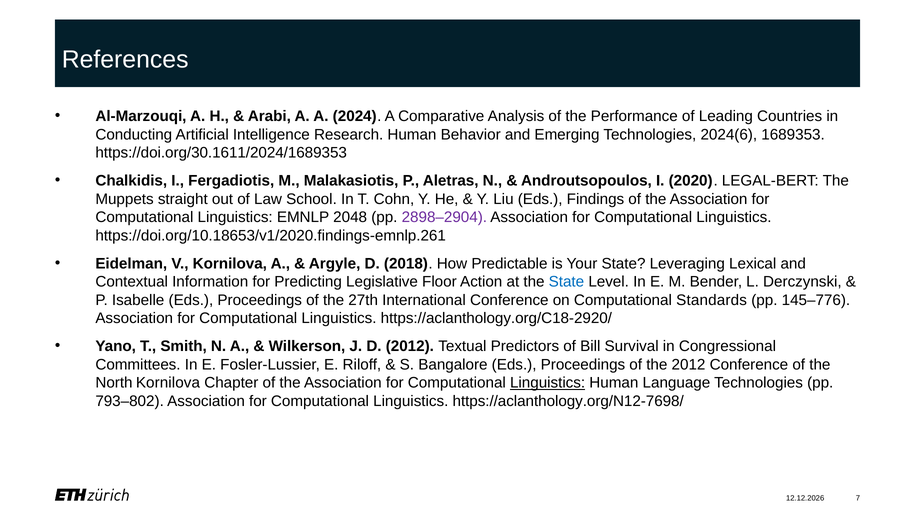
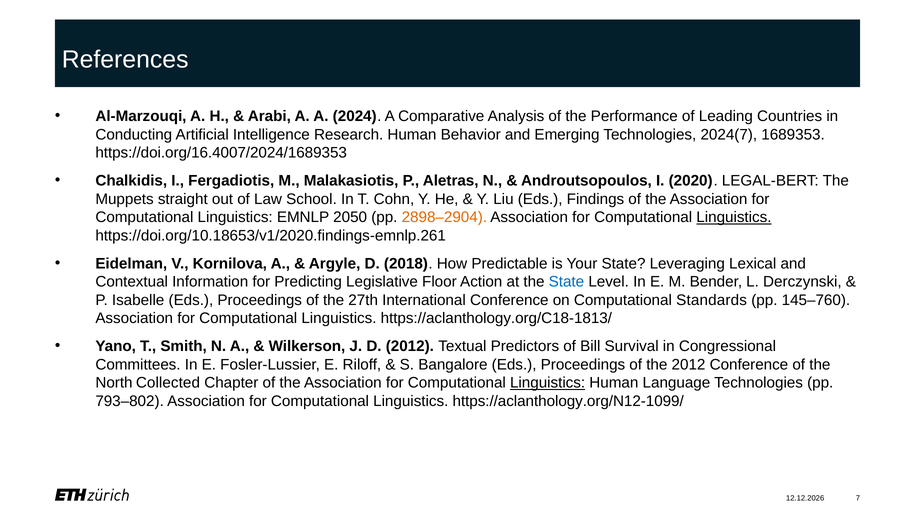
2024(6: 2024(6 -> 2024(7 (729, 135)
https://doi.org/30.1611/2024/1689353: https://doi.org/30.1611/2024/1689353 -> https://doi.org/16.4007/2024/1689353 (221, 153)
2048: 2048 -> 2050 (350, 217)
2898–2904 colour: purple -> orange (444, 217)
Linguistics underline: none -> present (734, 217)
145–776: 145–776 -> 145–760 (816, 300)
https://aclanthology.org/C18-2920/: https://aclanthology.org/C18-2920/ -> https://aclanthology.org/C18-1813/ (496, 318)
North Kornilova: Kornilova -> Collected (168, 383)
https://aclanthology.org/N12-7698/: https://aclanthology.org/N12-7698/ -> https://aclanthology.org/N12-1099/ (568, 401)
